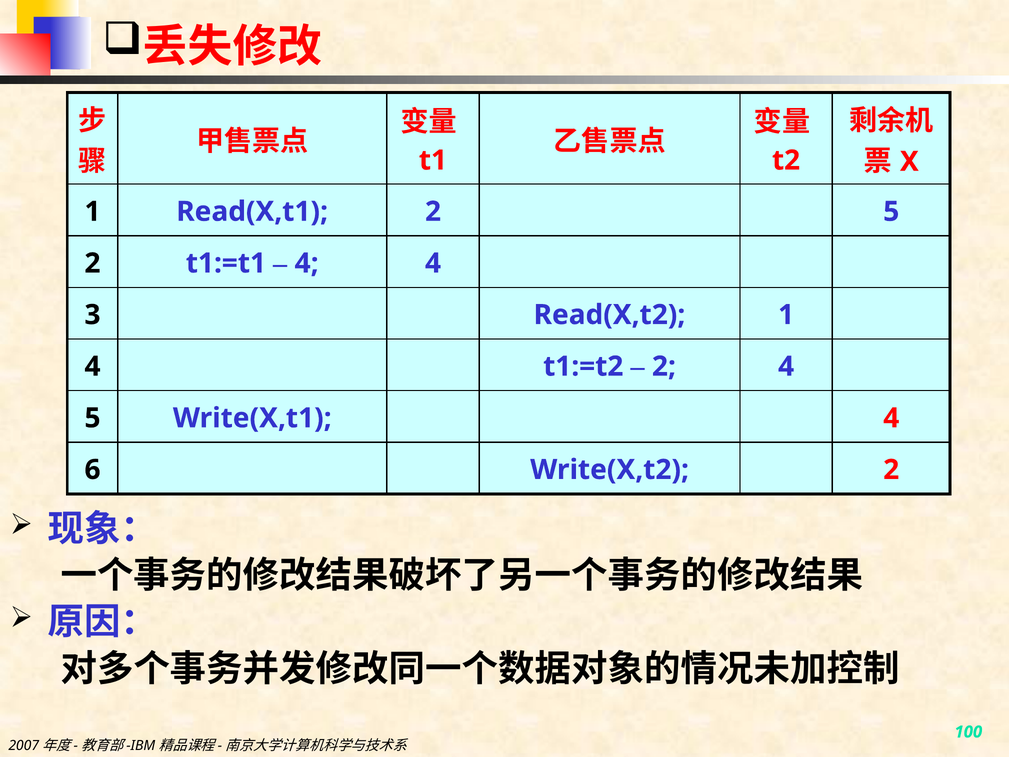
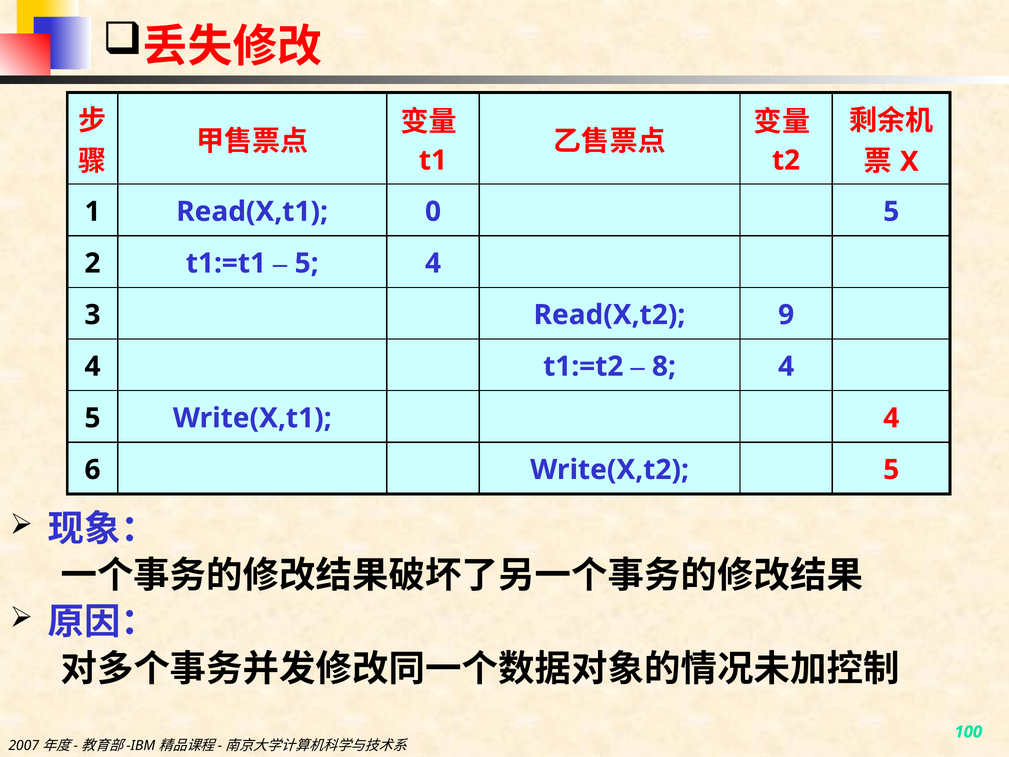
Read(X,t1 2: 2 -> 0 (433, 212)
4: 4 -> 5 (307, 263)
Read(X,t2 1: 1 -> 9 (786, 315)
2: 2 -> 8 (664, 366)
Write(X,t2 2: 2 -> 5 (891, 470)
